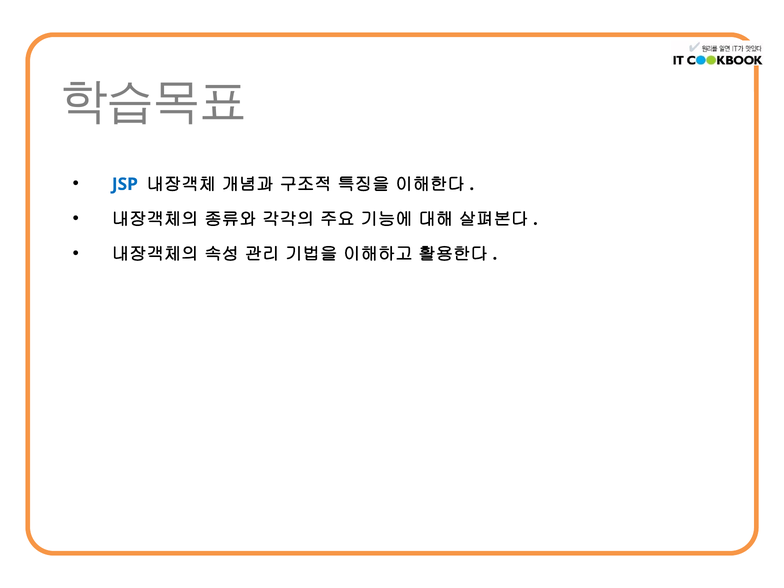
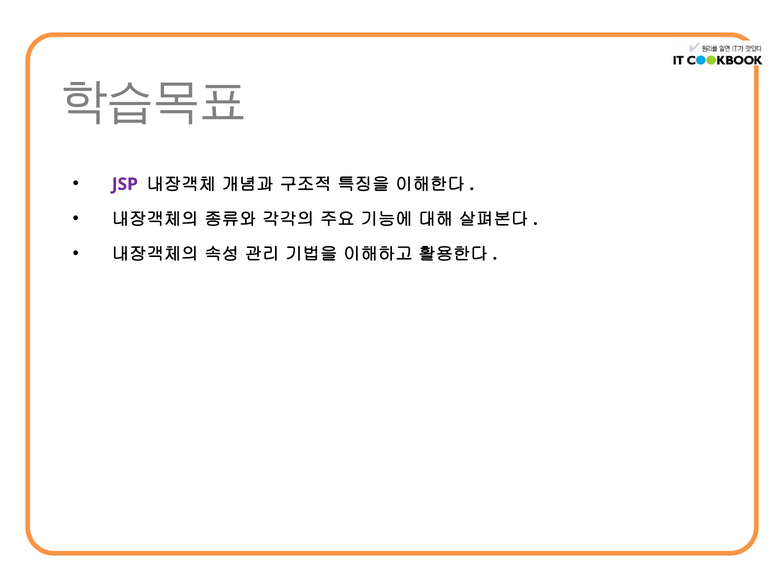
JSP colour: blue -> purple (125, 184)
